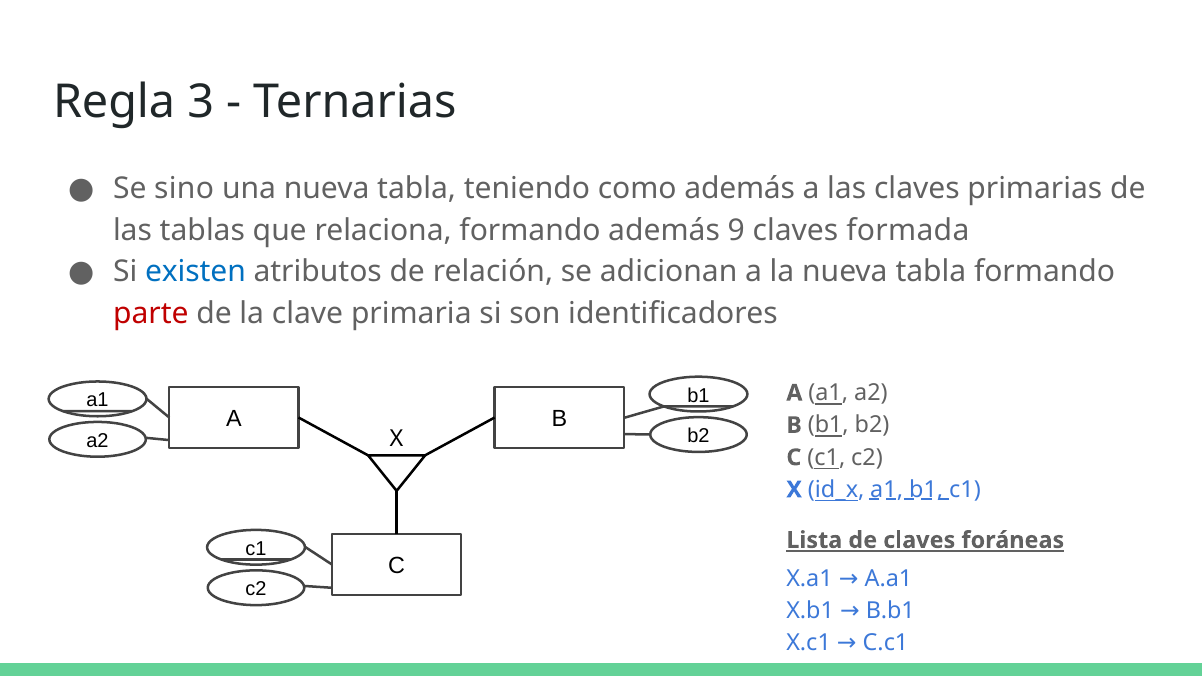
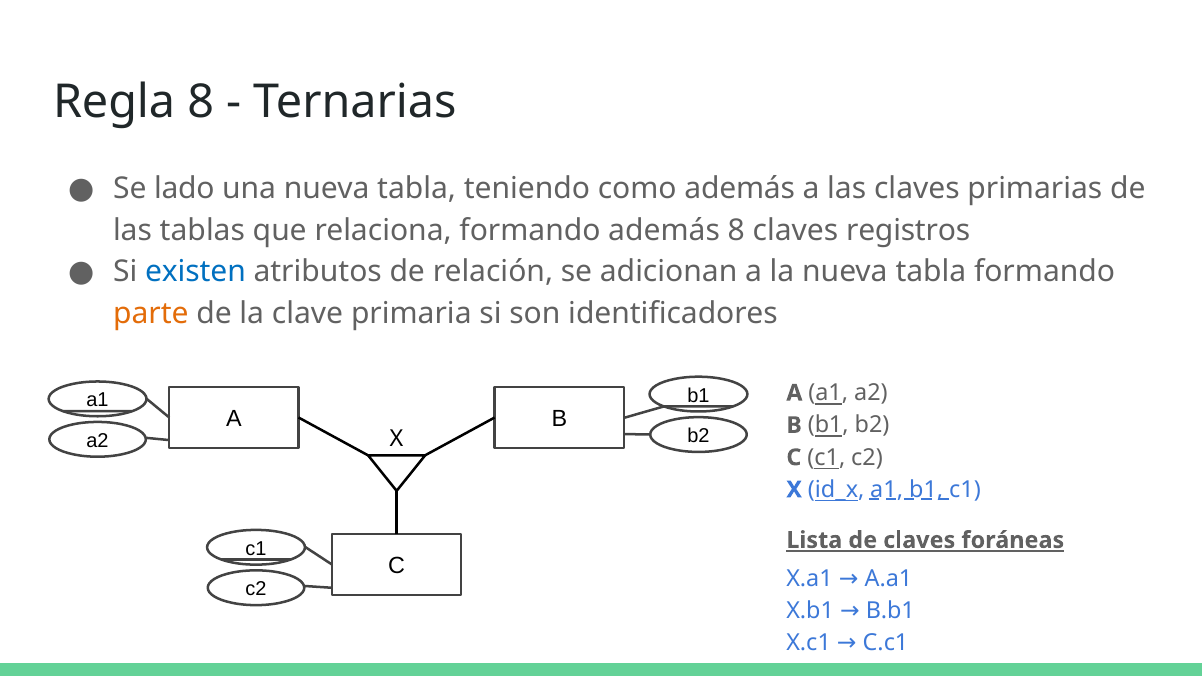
Regla 3: 3 -> 8 (201, 102)
sino: sino -> lado (184, 189)
además 9: 9 -> 8 (736, 230)
formada: formada -> registros (908, 230)
parte colour: red -> orange (151, 313)
